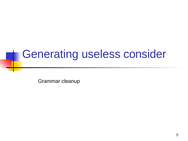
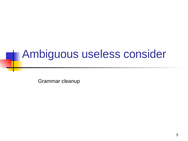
Generating: Generating -> Ambiguous (50, 54)
